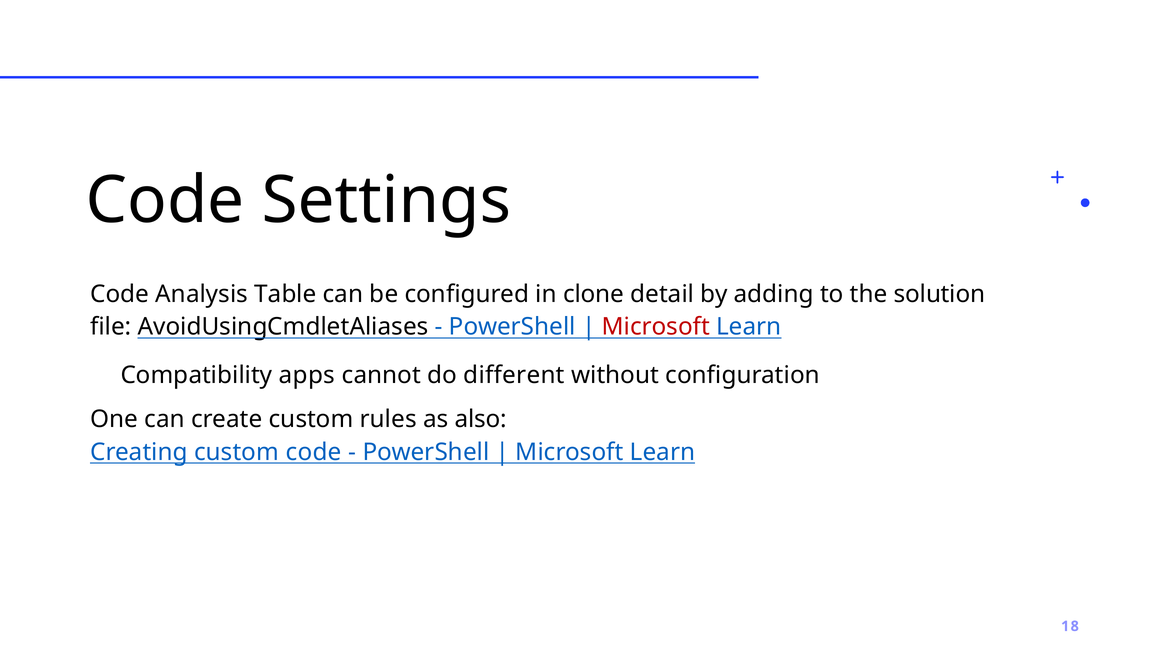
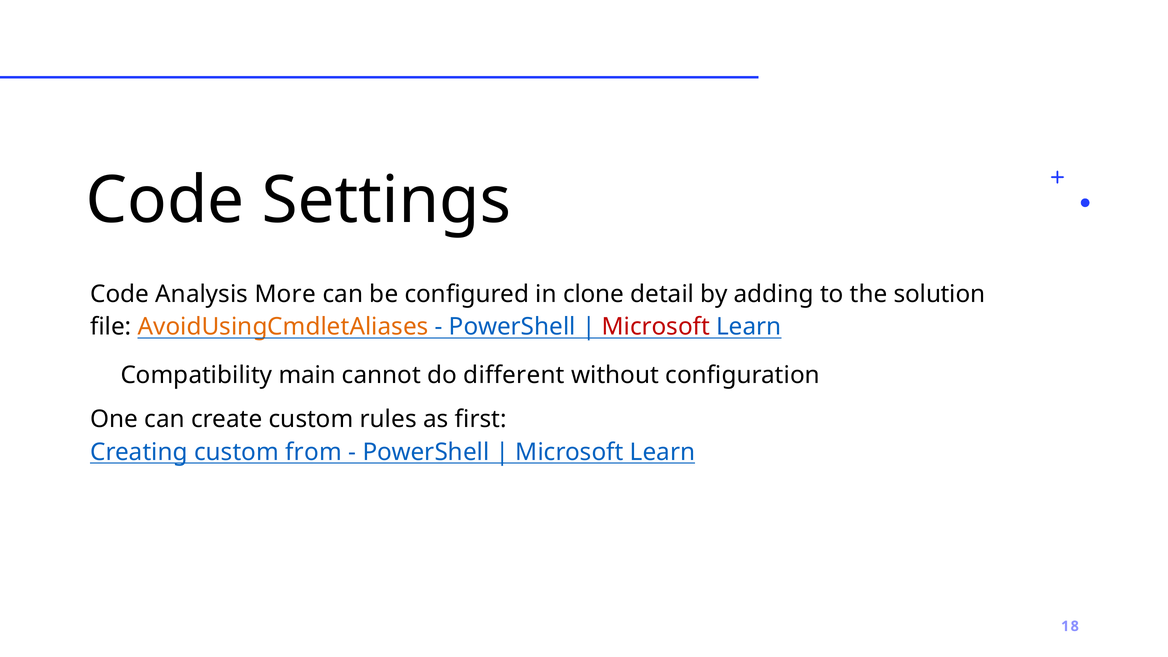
Table: Table -> More (285, 294)
AvoidUsingCmdletAliases colour: black -> orange (283, 327)
apps: apps -> main (307, 375)
also: also -> first (481, 419)
custom code: code -> from (314, 452)
